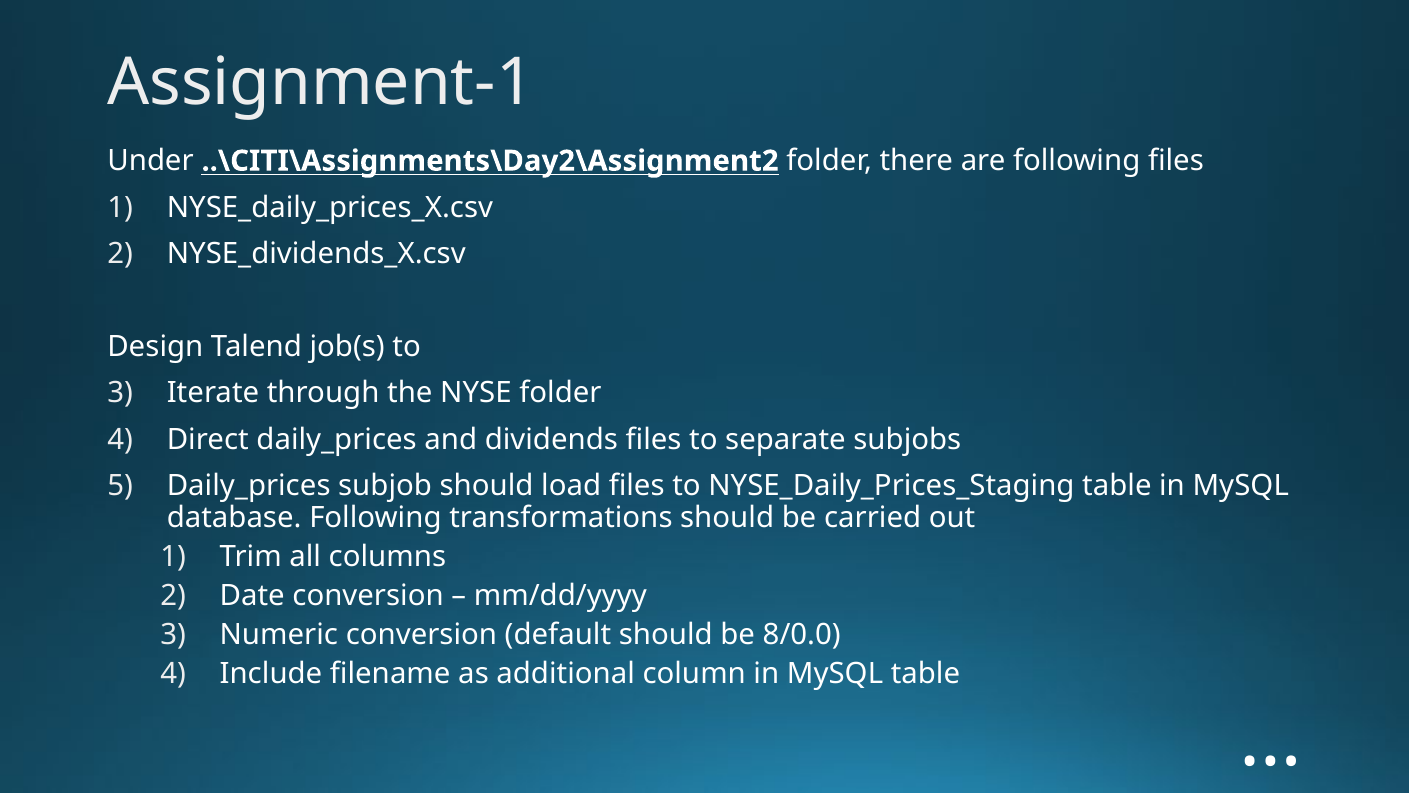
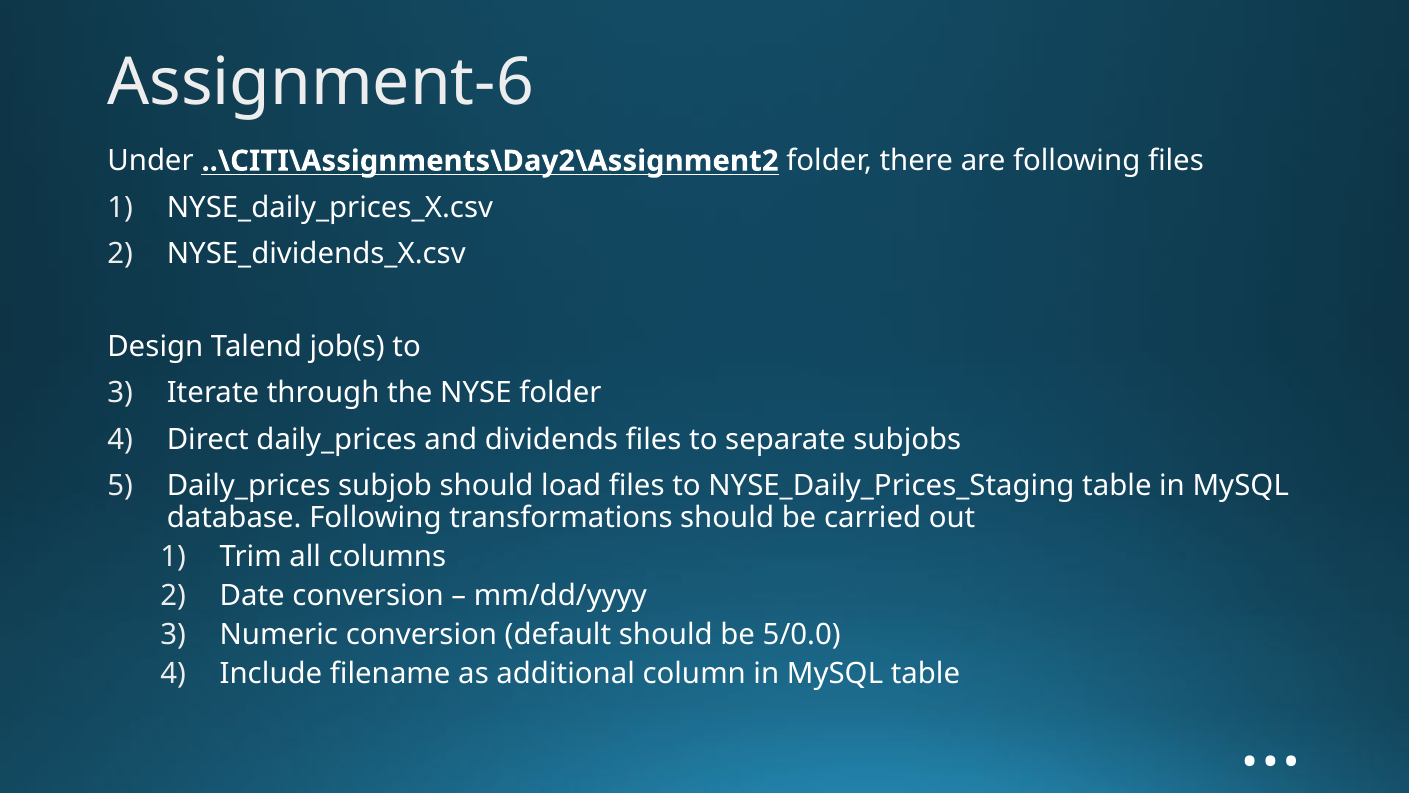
Assignment-1: Assignment-1 -> Assignment-6 (321, 83)
8/0.0: 8/0.0 -> 5/0.0 (802, 634)
